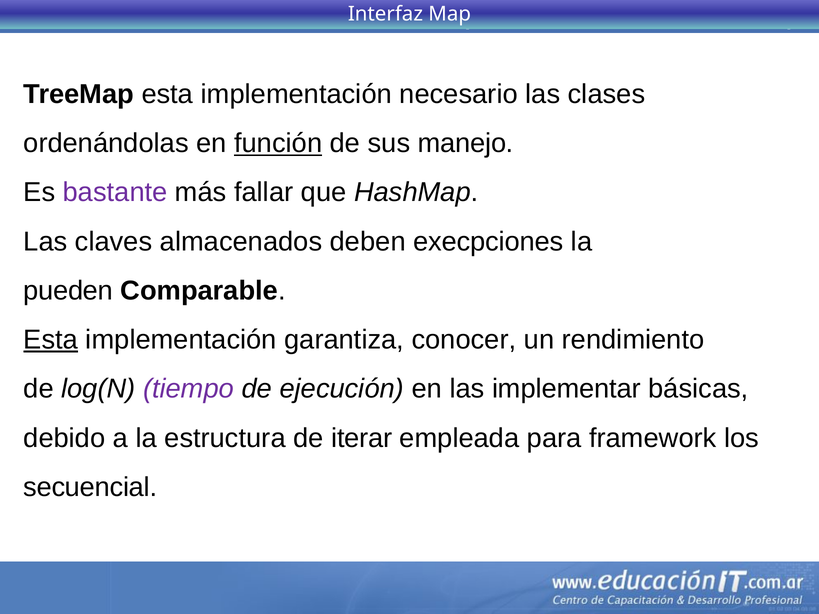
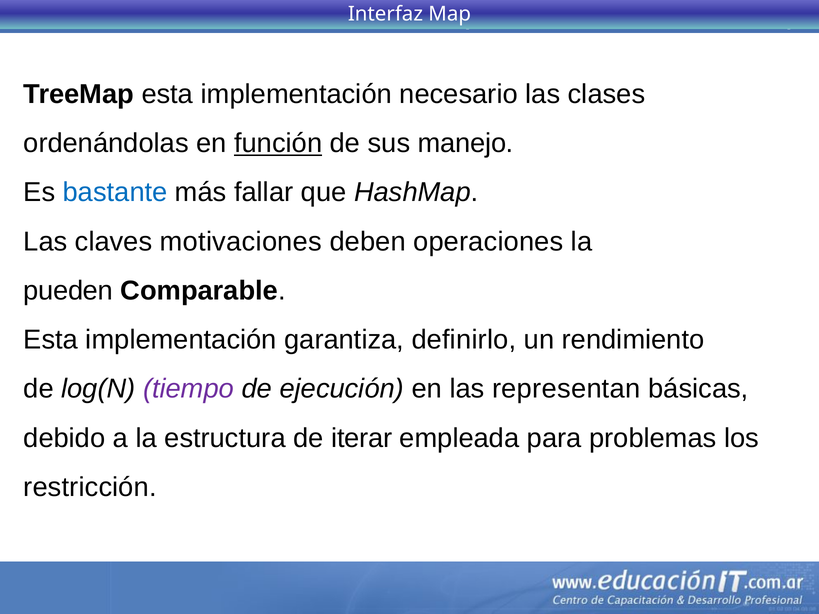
bastante colour: purple -> blue (115, 193)
almacenados: almacenados -> motivaciones (241, 242)
execpciones: execpciones -> operaciones (488, 242)
Esta underline: present -> none (51, 340)
conocer: conocer -> definirlo (464, 340)
implementar: implementar -> representan (566, 389)
framework: framework -> problemas (653, 438)
secuencial: secuencial -> restricción (90, 487)
